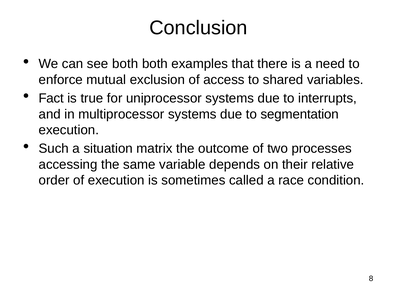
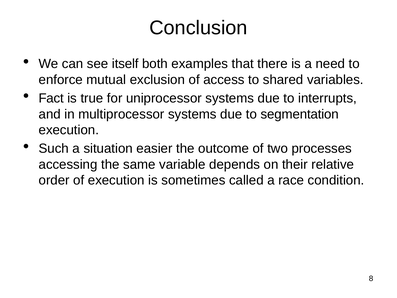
see both: both -> itself (125, 64)
matrix: matrix -> easier (154, 148)
